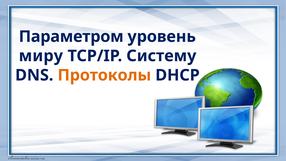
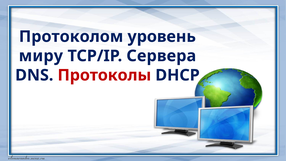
Параметром: Параметром -> Протоколом (71, 37)
Систему: Систему -> Сервера (161, 56)
Протоколы colour: orange -> red (104, 75)
